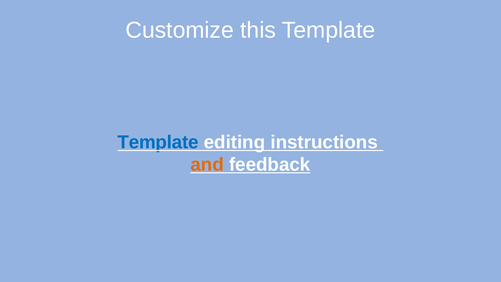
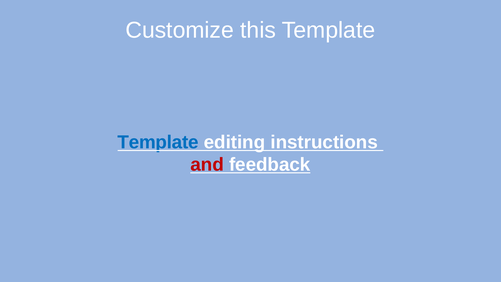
and colour: orange -> red (207, 165)
